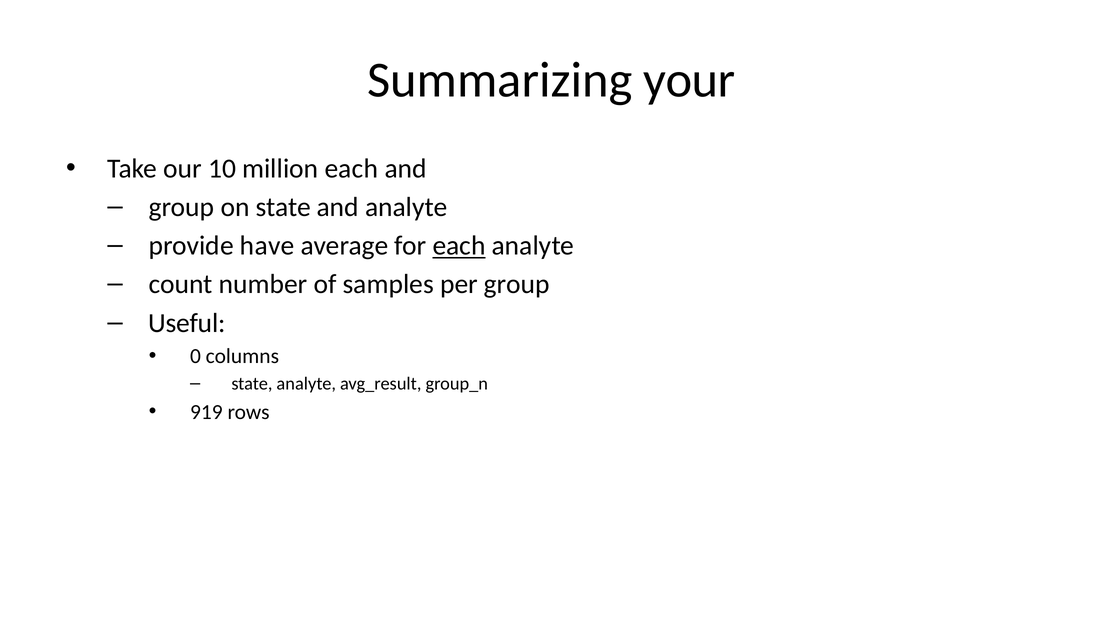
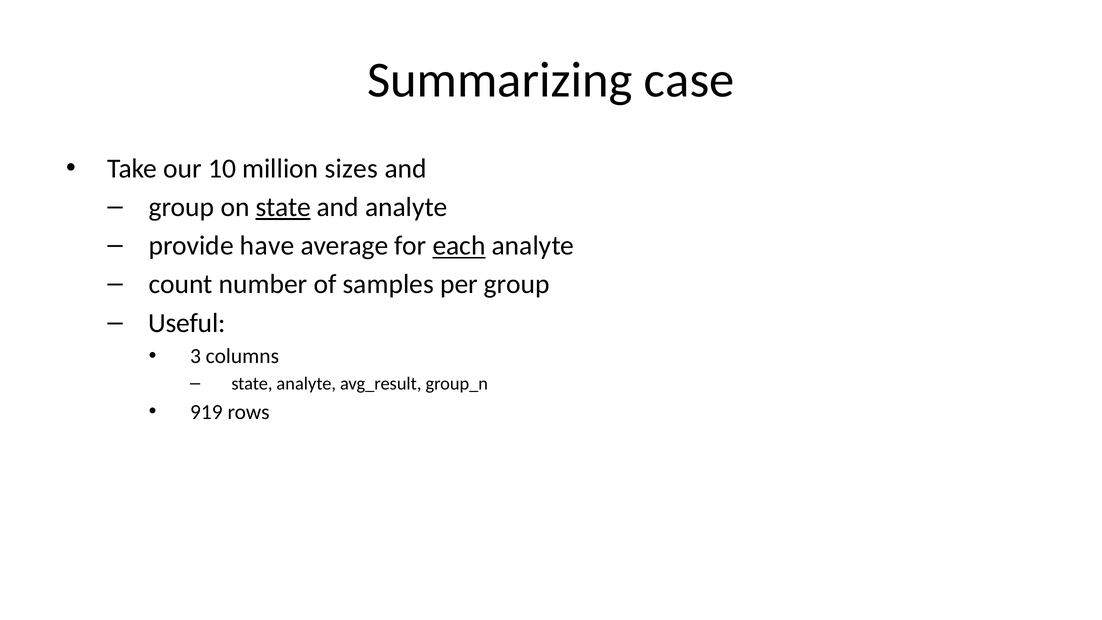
your: your -> case (689, 80)
million each: each -> sizes (351, 169)
state underline: none -> present (283, 207)
0: 0 -> 3 (196, 356)
